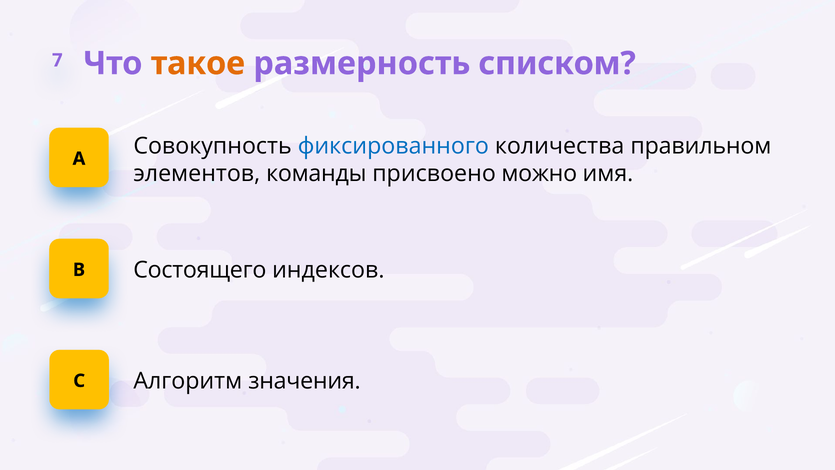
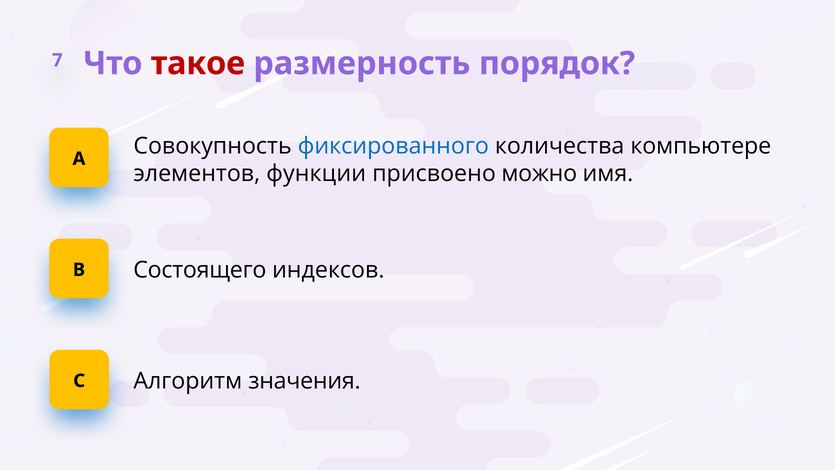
такое colour: orange -> red (198, 63)
списком: списком -> порядок (557, 63)
правильном: правильном -> компьютере (701, 146)
команды: команды -> функции (316, 174)
